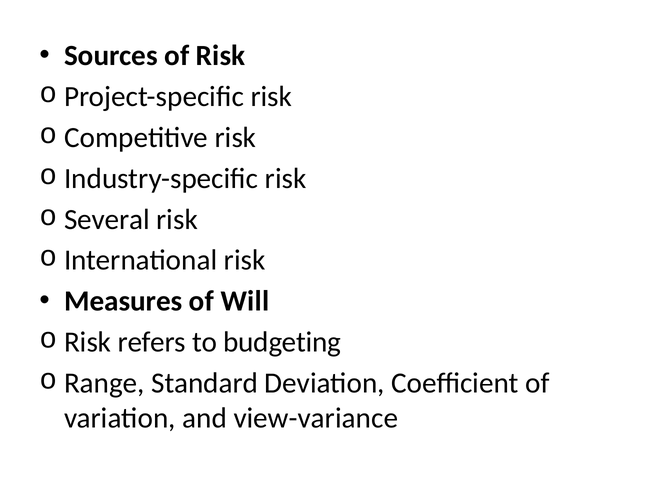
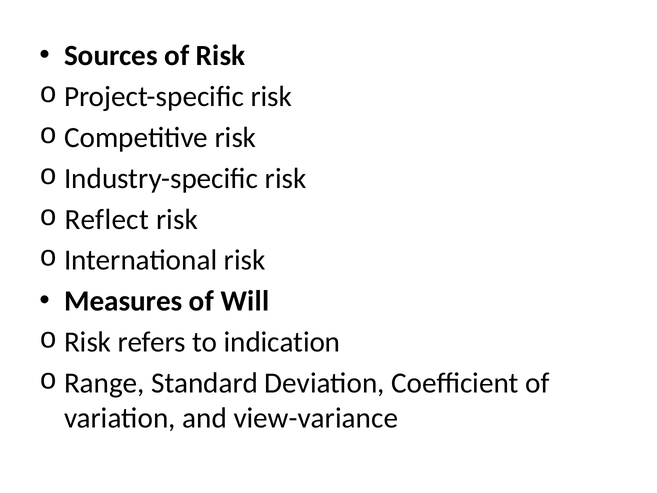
Several: Several -> Reflect (107, 219)
budgeting: budgeting -> indication (282, 342)
